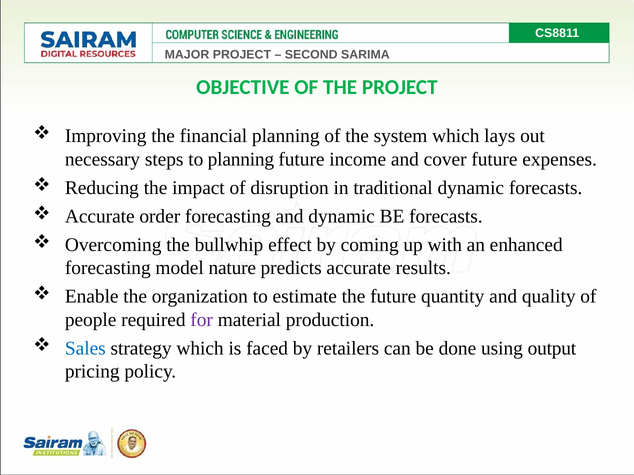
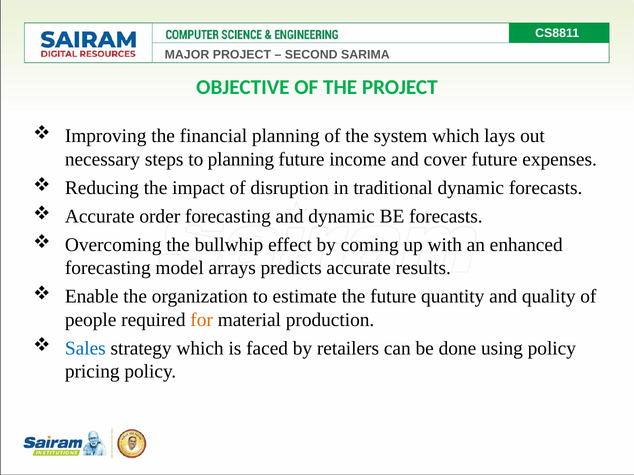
nature: nature -> arrays (232, 268)
for colour: purple -> orange (202, 320)
using output: output -> policy (552, 349)
